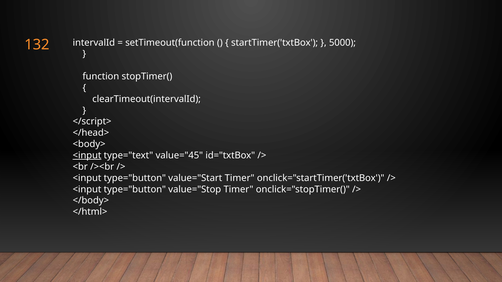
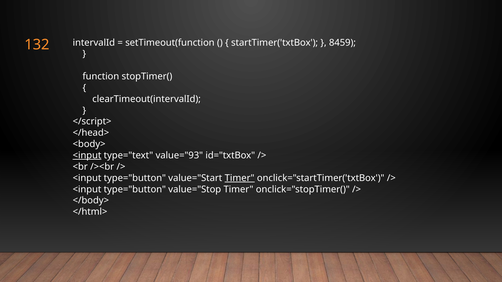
5000: 5000 -> 8459 (342, 43)
value="45: value="45 -> value="93 (179, 156)
Timer underline: none -> present (240, 178)
